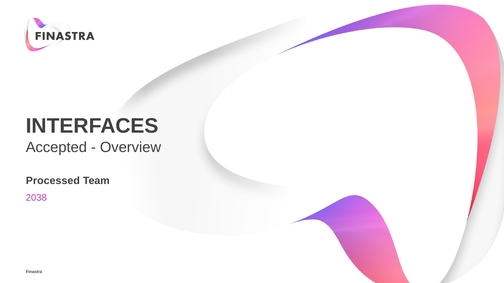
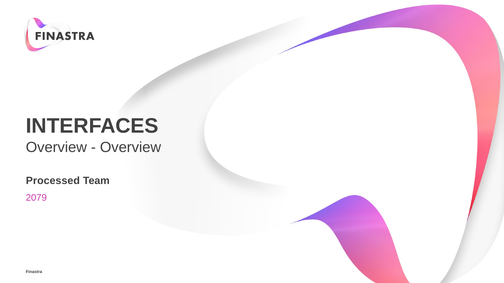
Accepted: Accepted -> Overview (56, 148)
2038: 2038 -> 2079 (36, 198)
